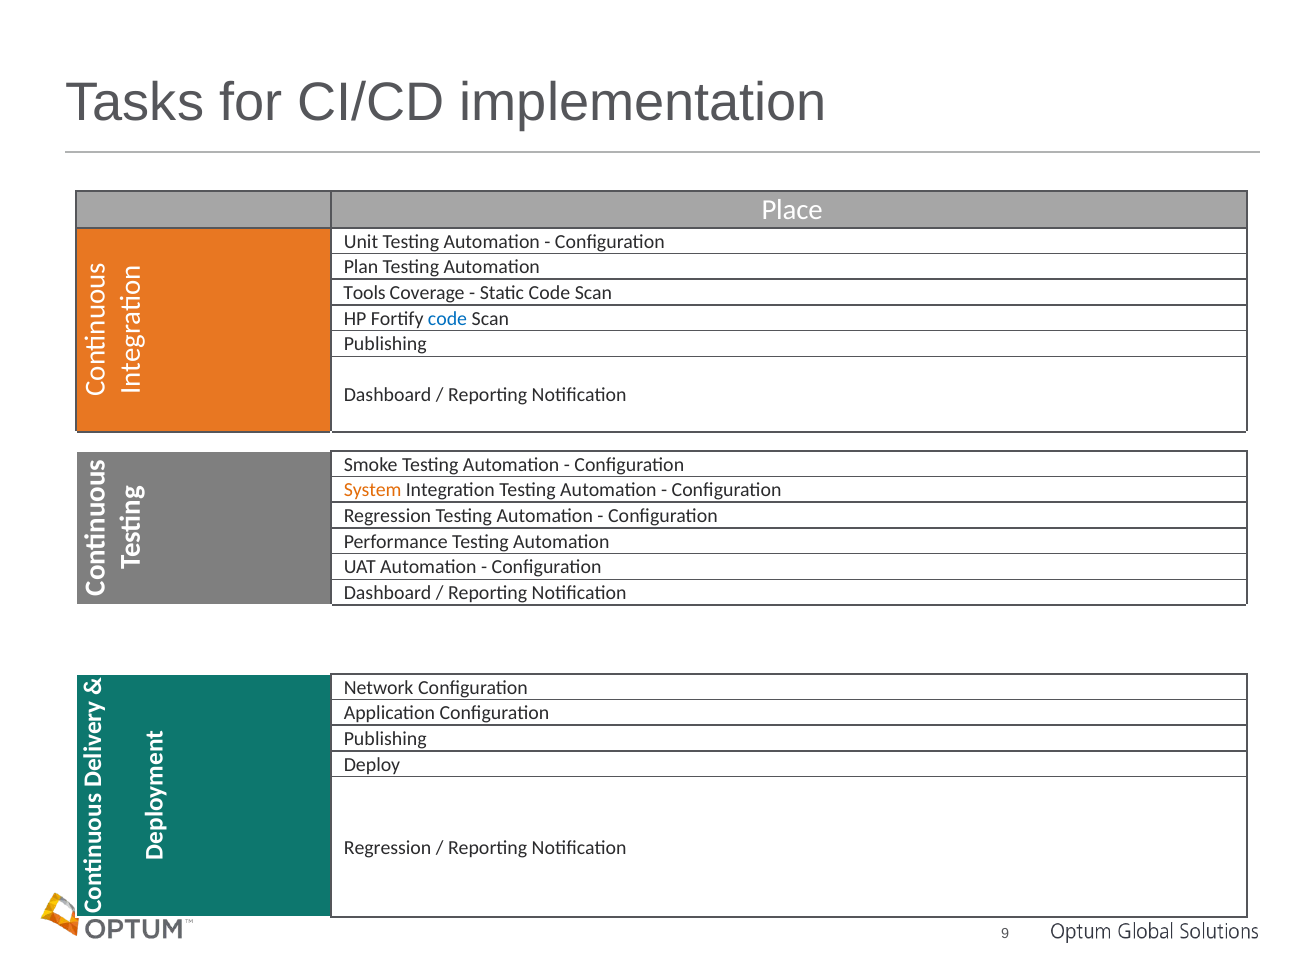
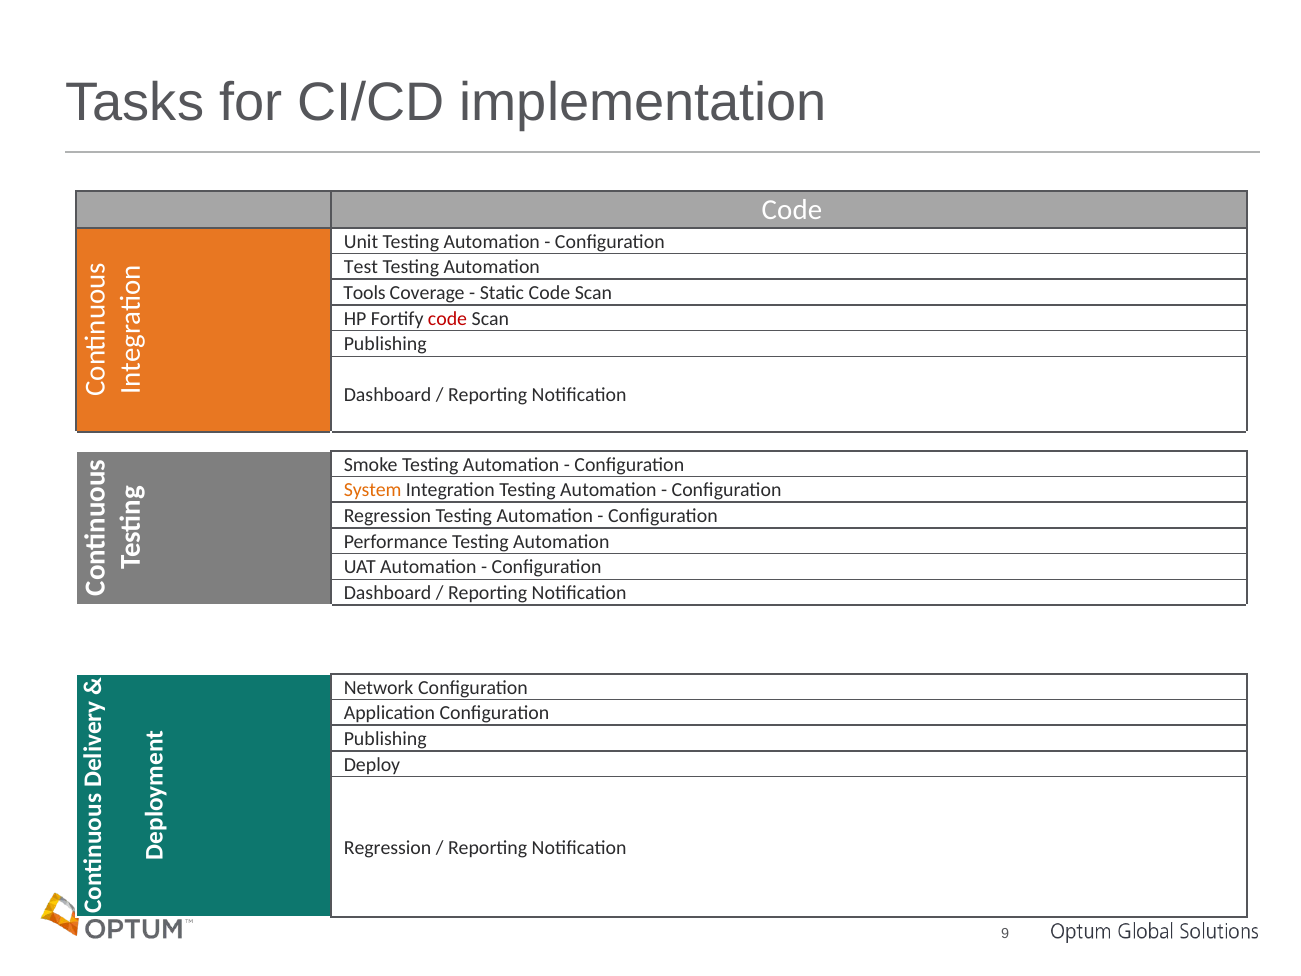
Place: Place -> Code (792, 210)
Plan: Plan -> Test (361, 267)
code colour: blue -> red (448, 319)
